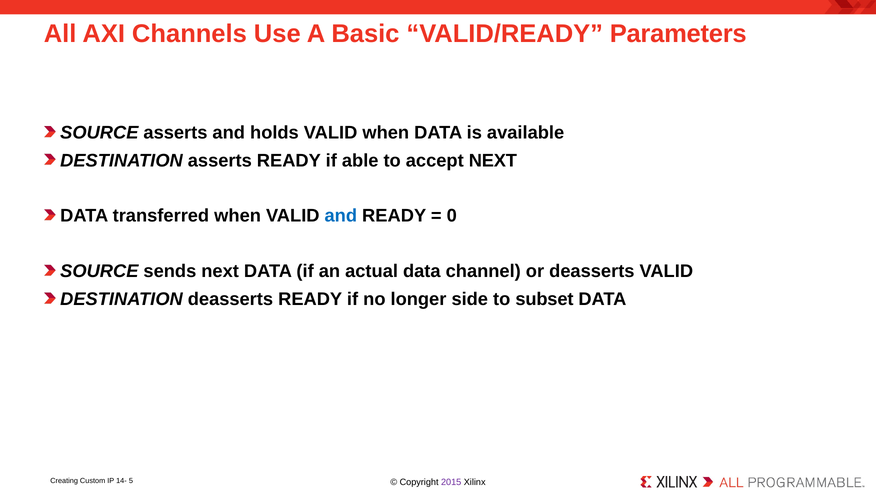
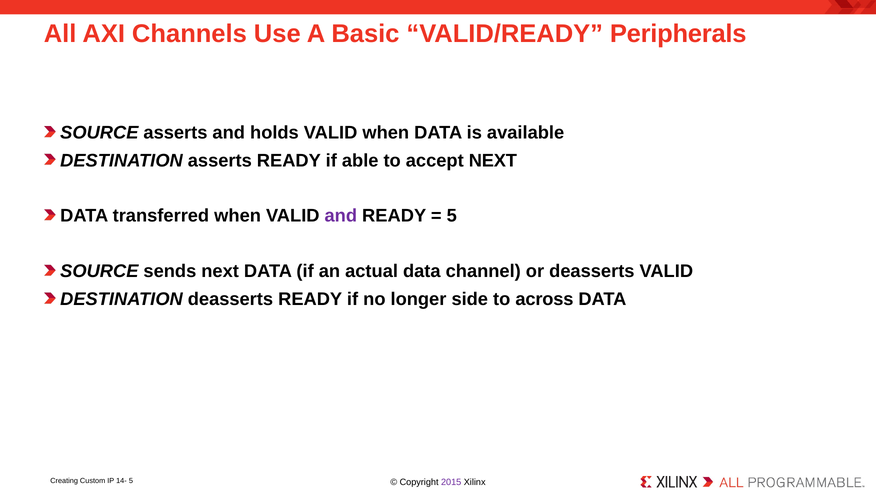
Parameters: Parameters -> Peripherals (678, 34)
and colour: blue -> purple (341, 216)
0: 0 -> 5 (452, 216)
subset: subset -> across (544, 299)
